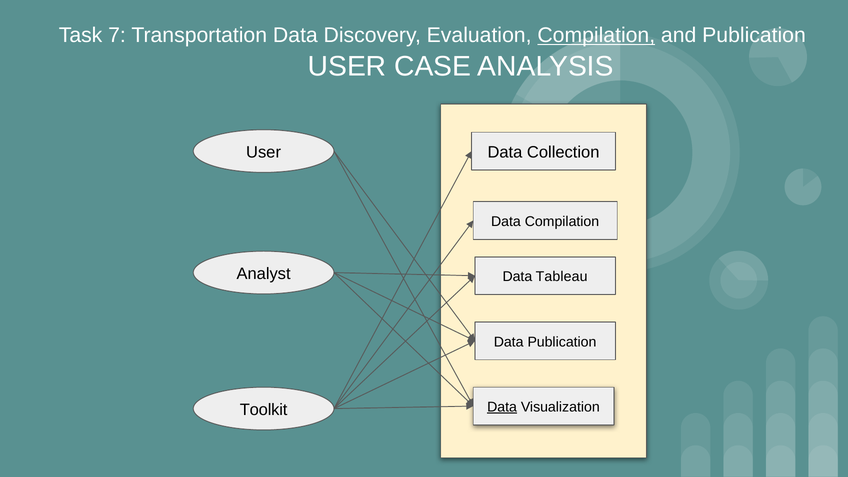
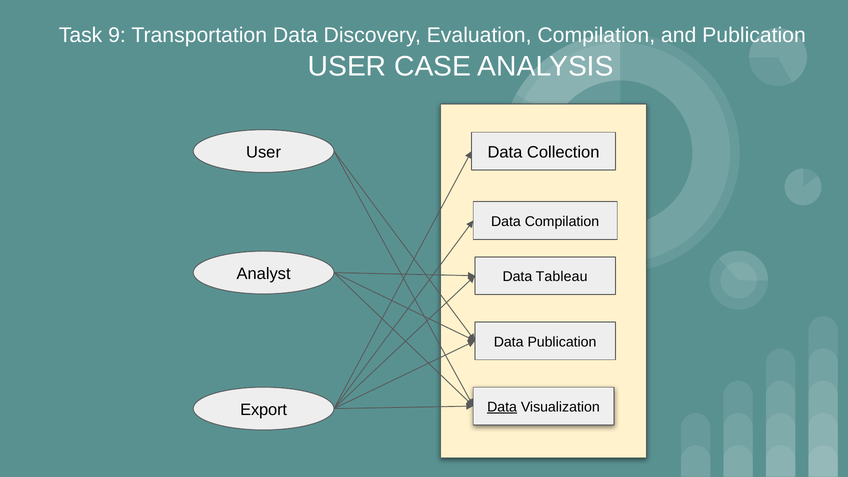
7: 7 -> 9 (117, 35)
Compilation underline: present -> none (596, 35)
Toolkit: Toolkit -> Export (264, 410)
